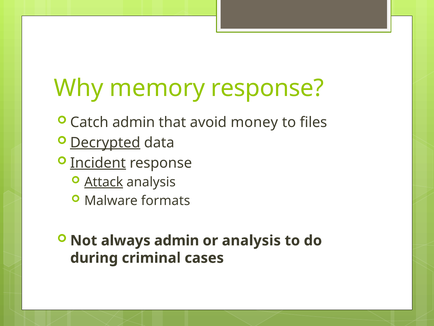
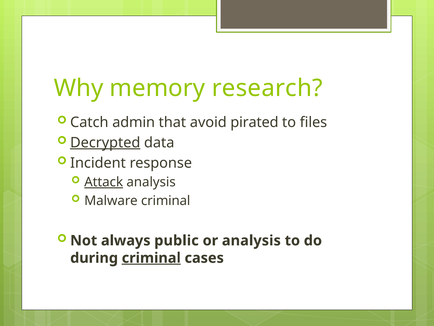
memory response: response -> research (267, 88)
money: money -> pirated (254, 122)
Incident underline: present -> none (98, 163)
Malware formats: formats -> criminal (166, 200)
always admin: admin -> public (176, 240)
criminal underline: none -> present (151, 258)
